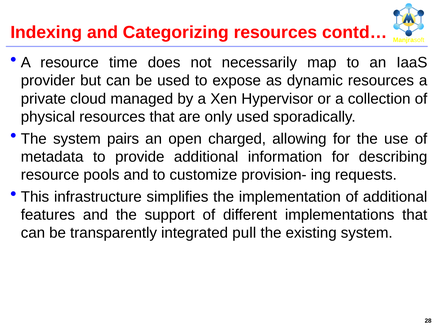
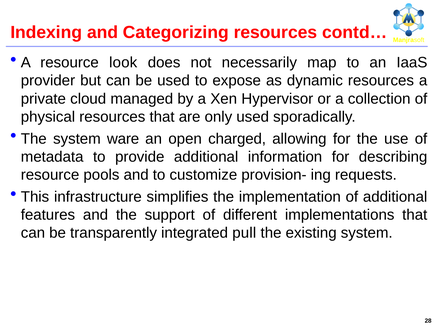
time: time -> look (123, 62)
pairs: pairs -> ware (123, 138)
